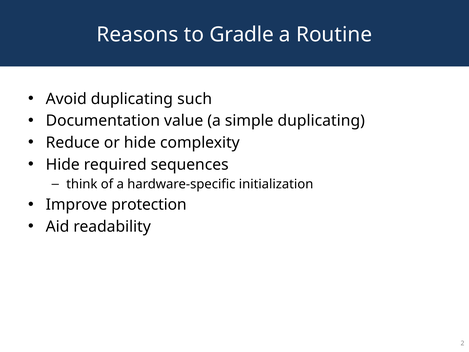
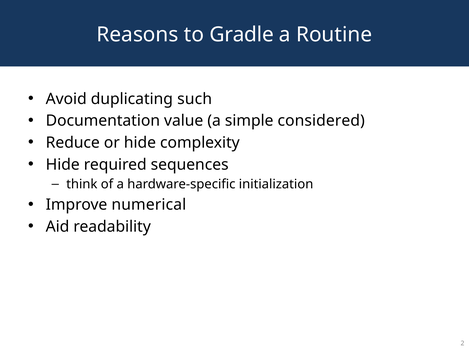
simple duplicating: duplicating -> considered (321, 121)
protection: protection -> numerical (149, 205)
